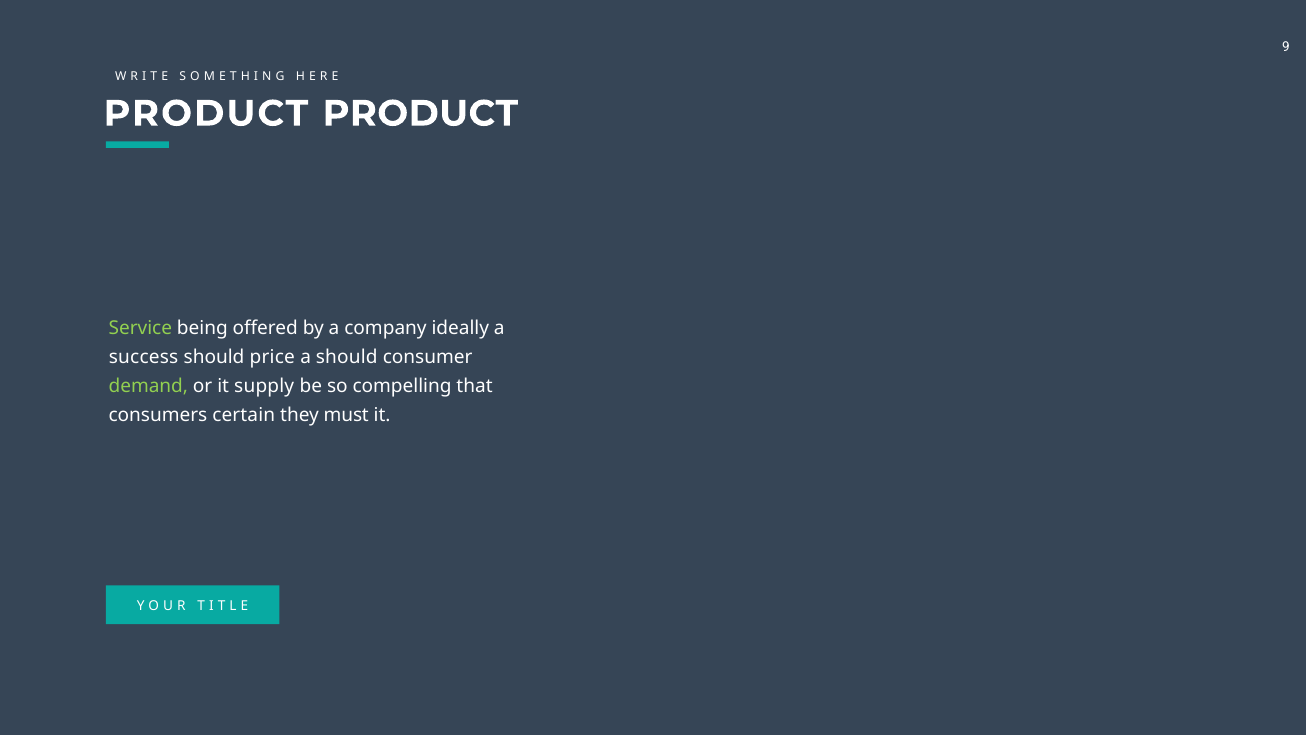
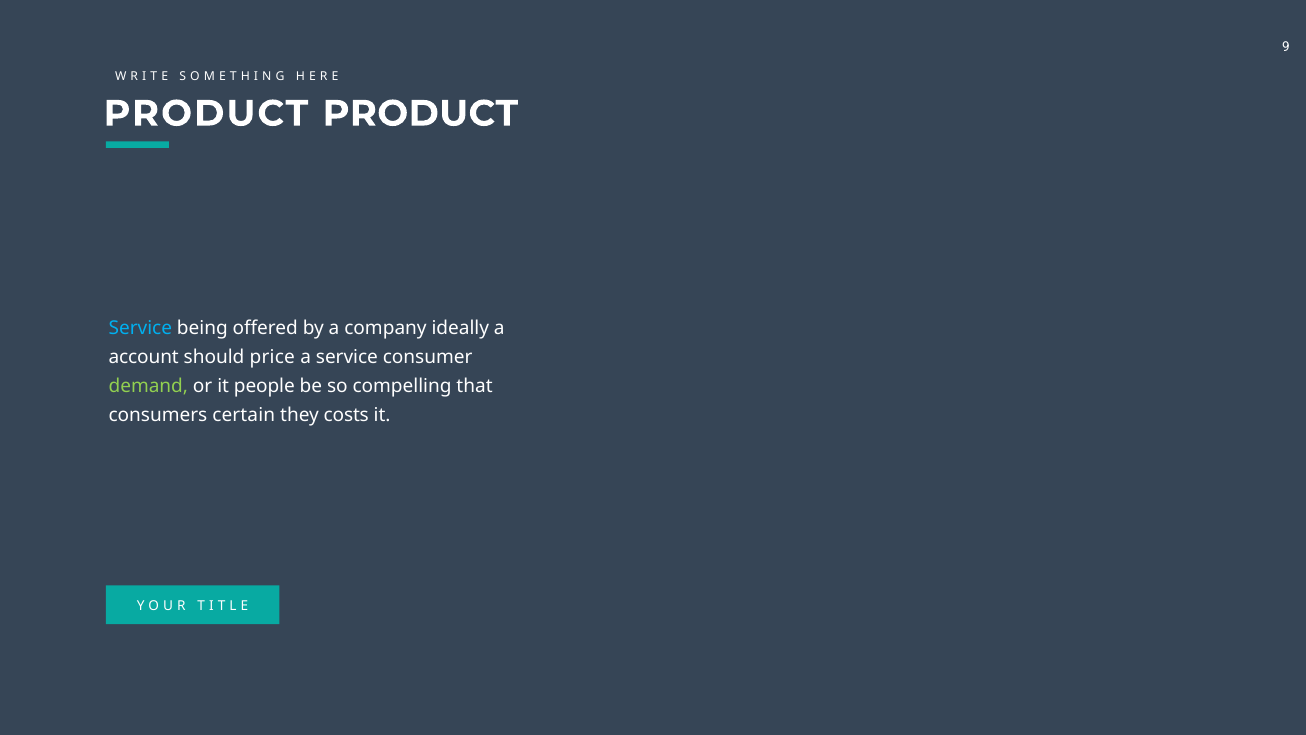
Service colour: light green -> light blue (140, 328)
success: success -> account (144, 357)
a should: should -> service (347, 357)
supply: supply -> people (264, 386)
must: must -> costs (346, 416)
